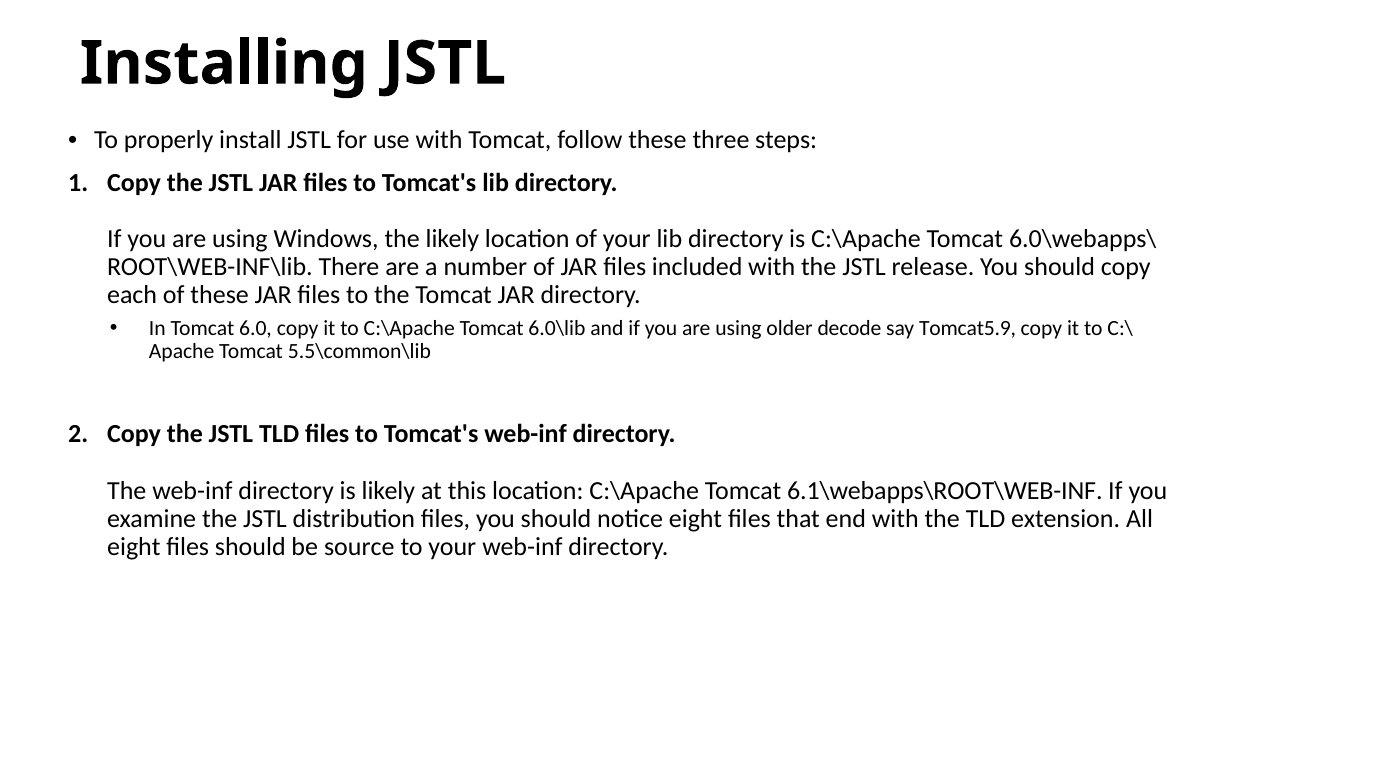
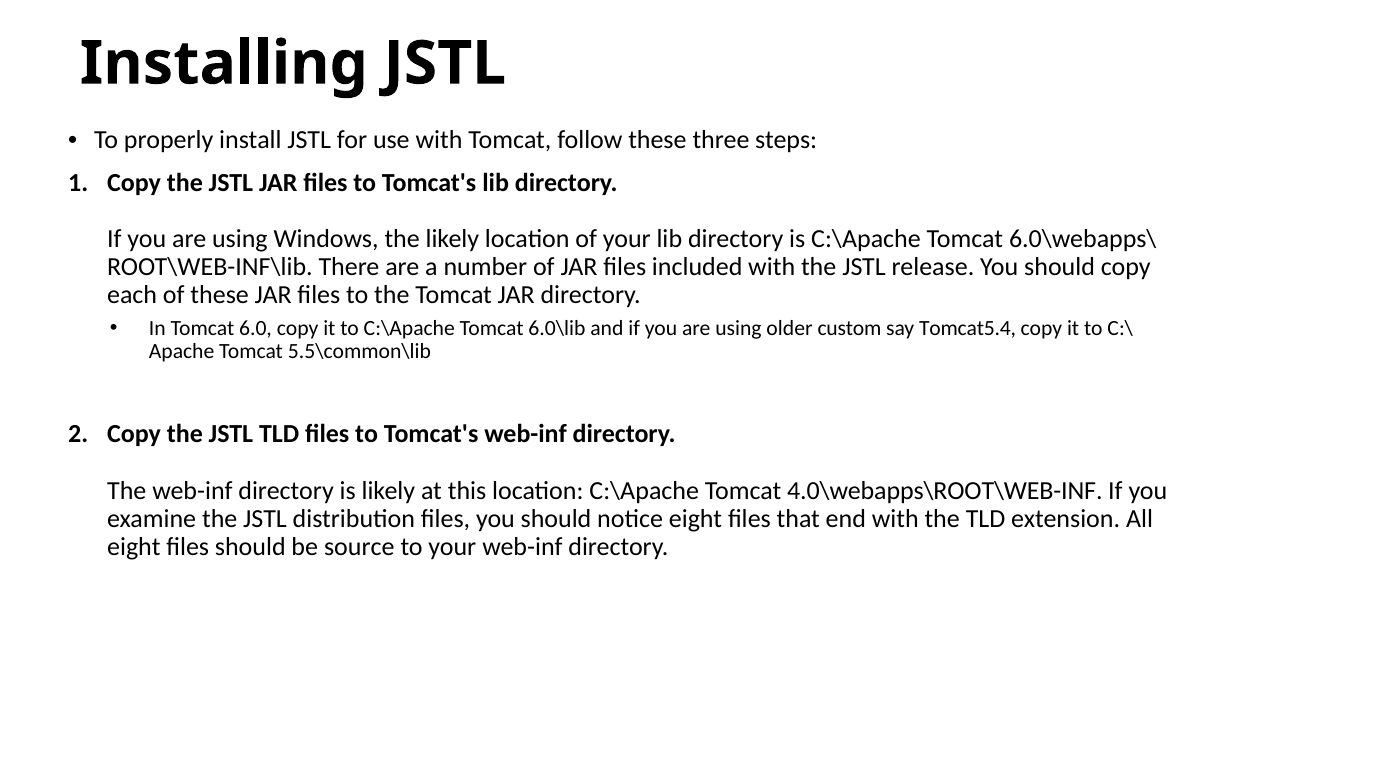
decode: decode -> custom (849, 328)
Tomcat5.9: Tomcat5.9 -> Tomcat5.4 (967, 328)
6.1\webapps\ROOT\WEB-INF: 6.1\webapps\ROOT\WEB-INF -> 4.0\webapps\ROOT\WEB-INF (945, 491)
